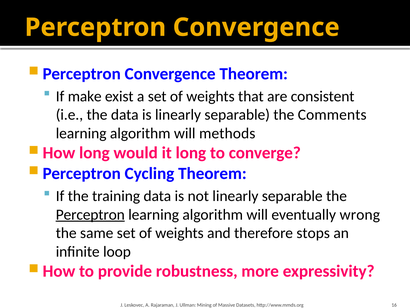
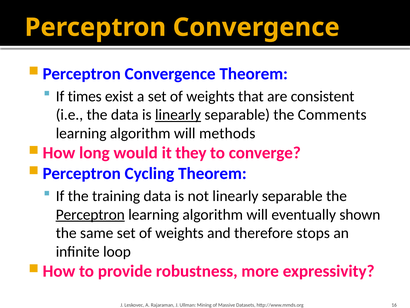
make: make -> times (85, 96)
linearly underline: none -> present (178, 115)
it long: long -> they (191, 153)
wrong: wrong -> shown (360, 214)
